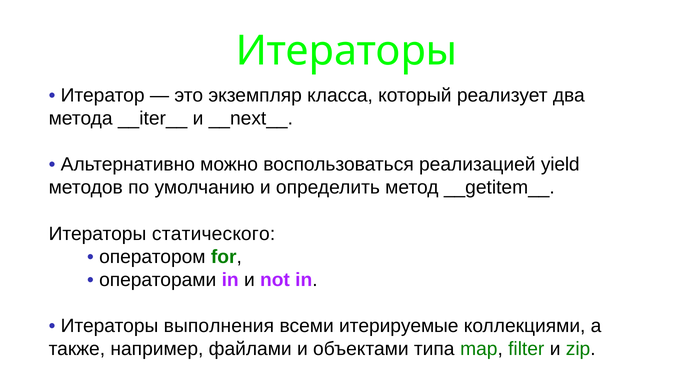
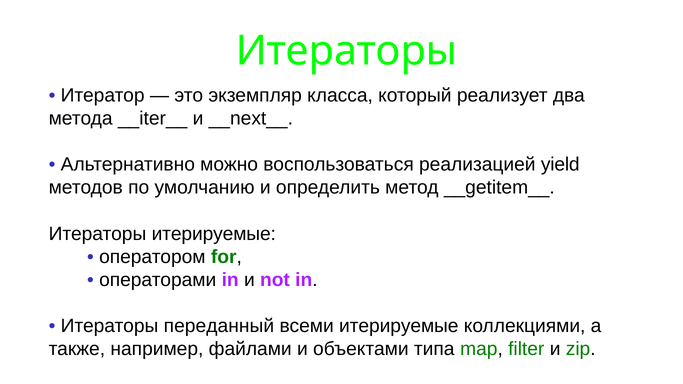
Итераторы статического: статического -> итерируемые (214, 234)
выполнения: выполнения -> переданный (219, 326)
